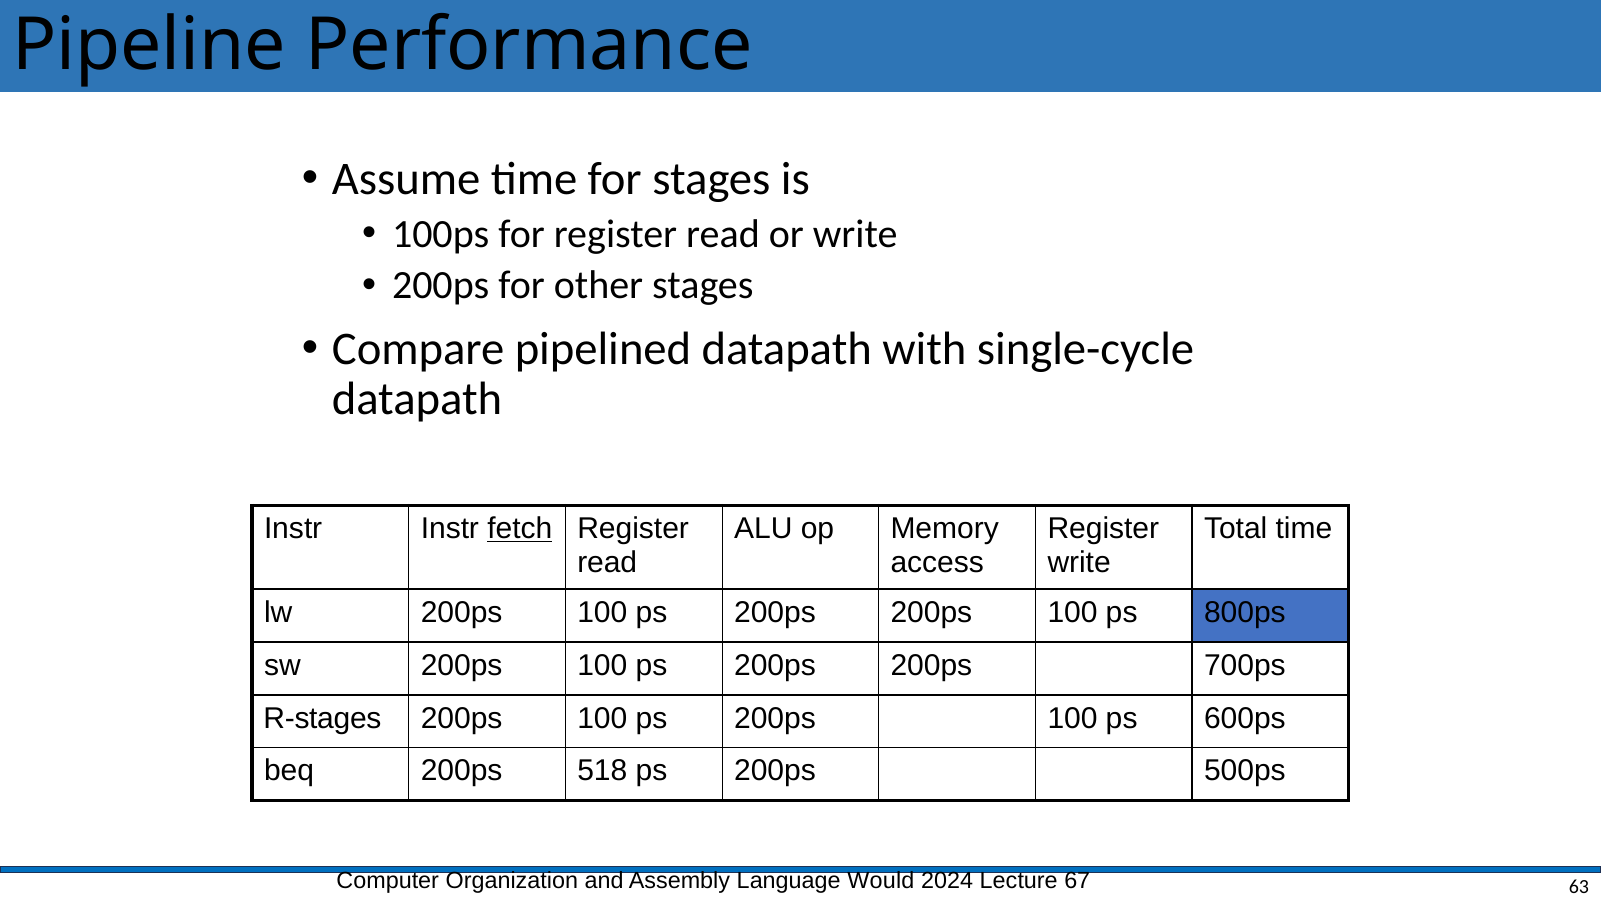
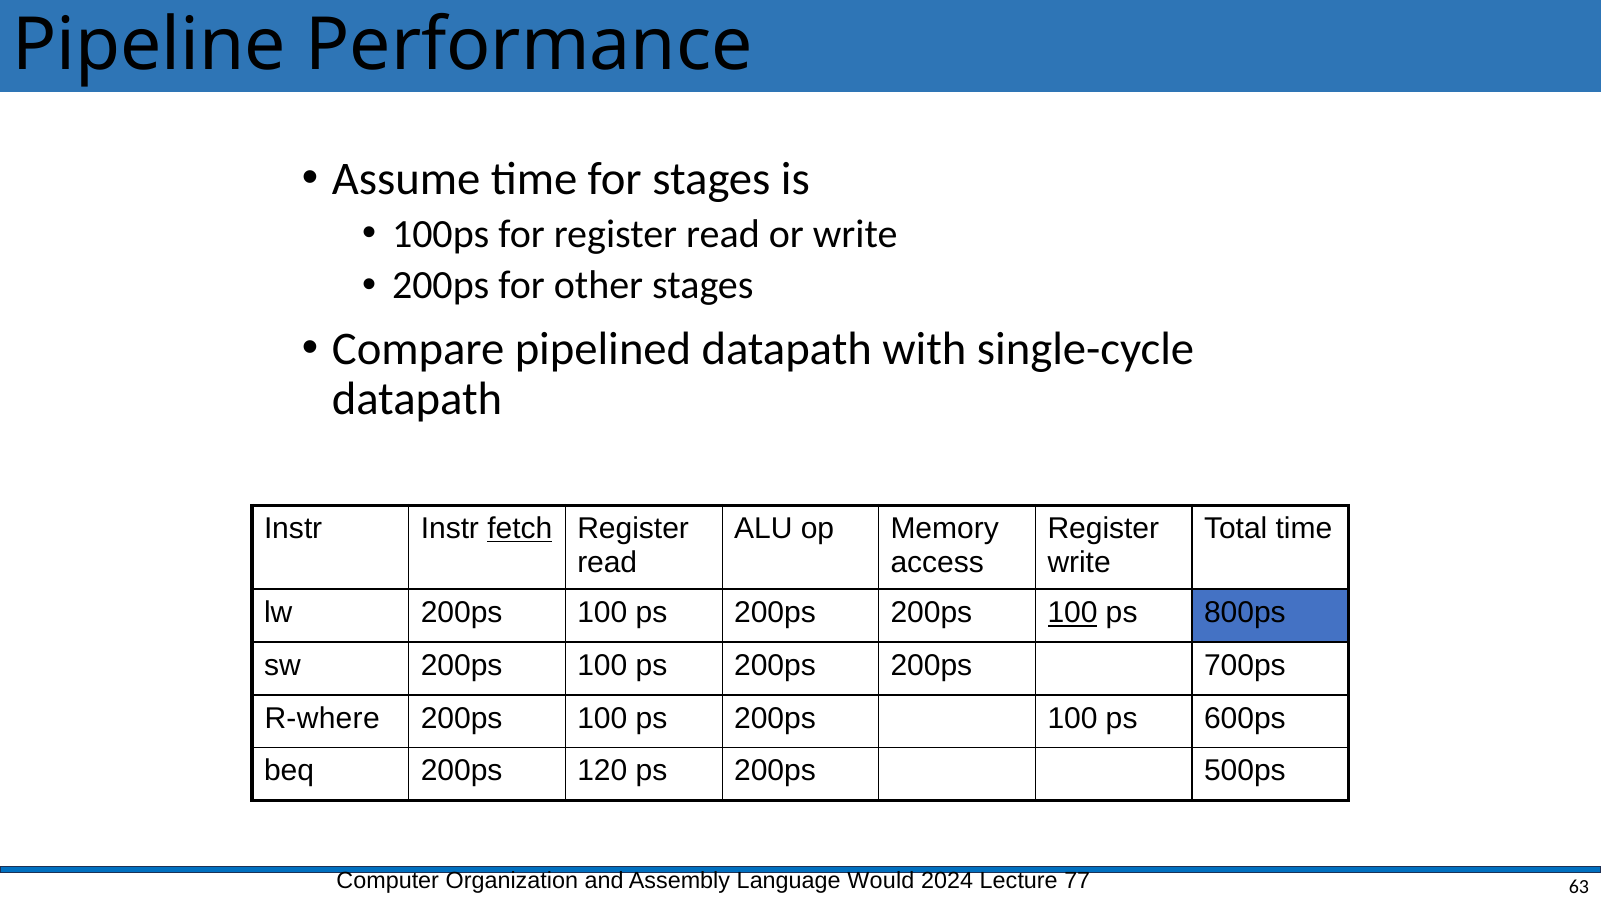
100 underline: none -> present (1073, 612)
R-stages: R-stages -> R-where (322, 718)
518: 518 -> 120 (602, 771)
67: 67 -> 77 (1077, 880)
